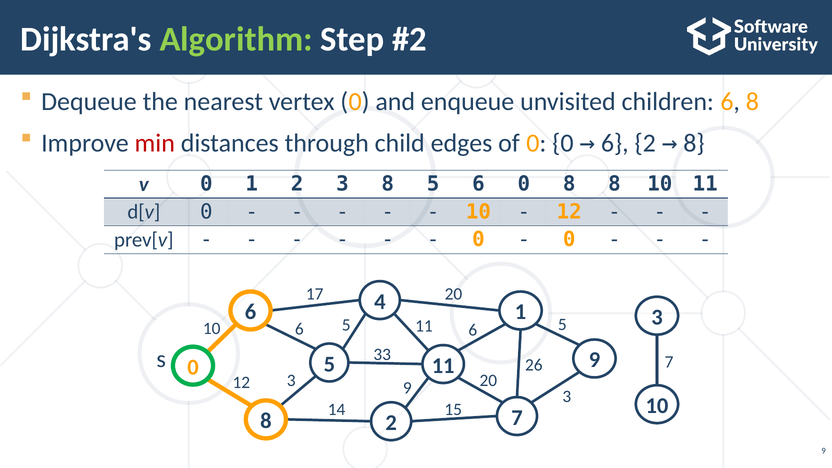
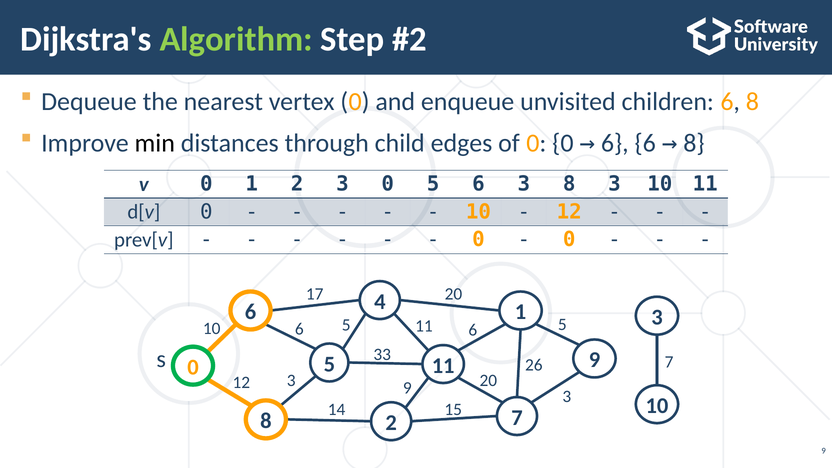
min colour: red -> black (155, 143)
6 2: 2 -> 6 (645, 143)
3 8: 8 -> 0 (388, 184)
6 0: 0 -> 3 (524, 184)
8 8: 8 -> 3 (615, 184)
